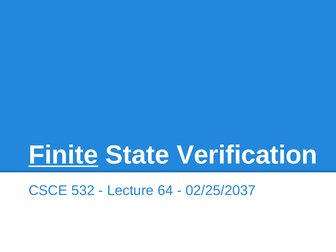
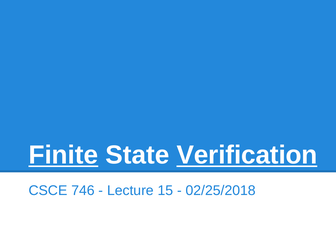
Verification underline: none -> present (247, 155)
532: 532 -> 746 (83, 190)
64: 64 -> 15 (165, 190)
02/25/2037: 02/25/2037 -> 02/25/2018 (221, 190)
